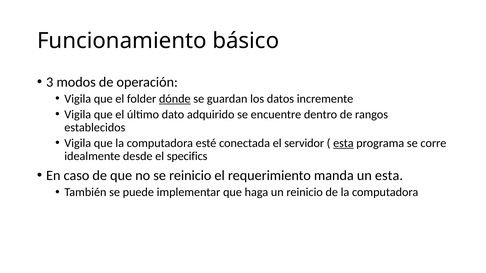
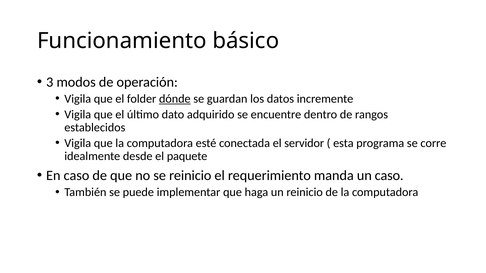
esta underline: present -> none (343, 143)
specifics: specifics -> paquete (187, 156)
un esta: esta -> caso (389, 176)
